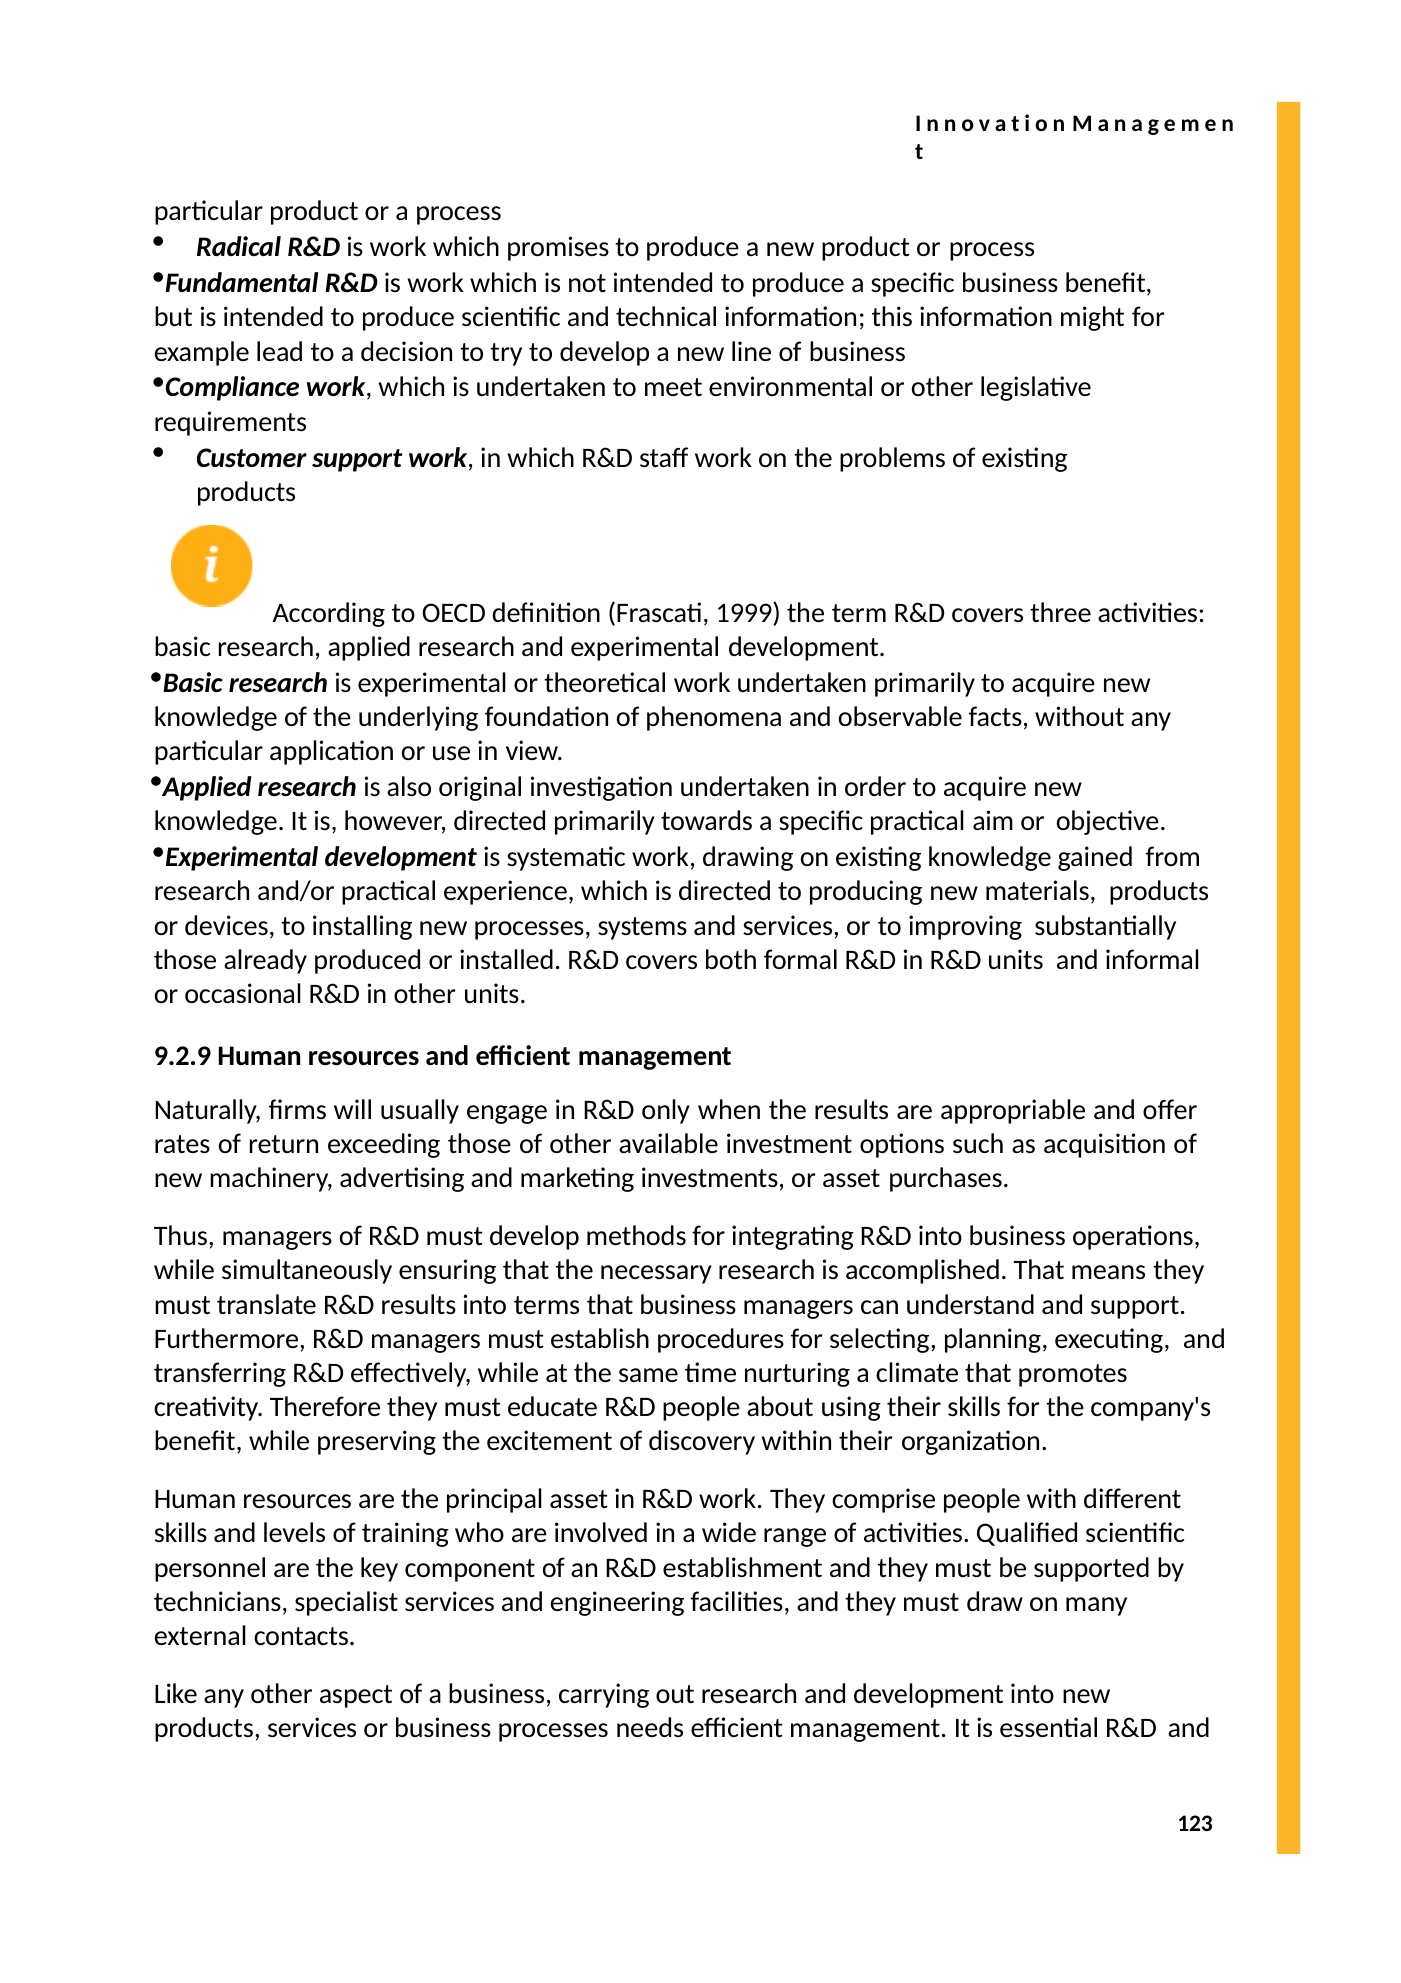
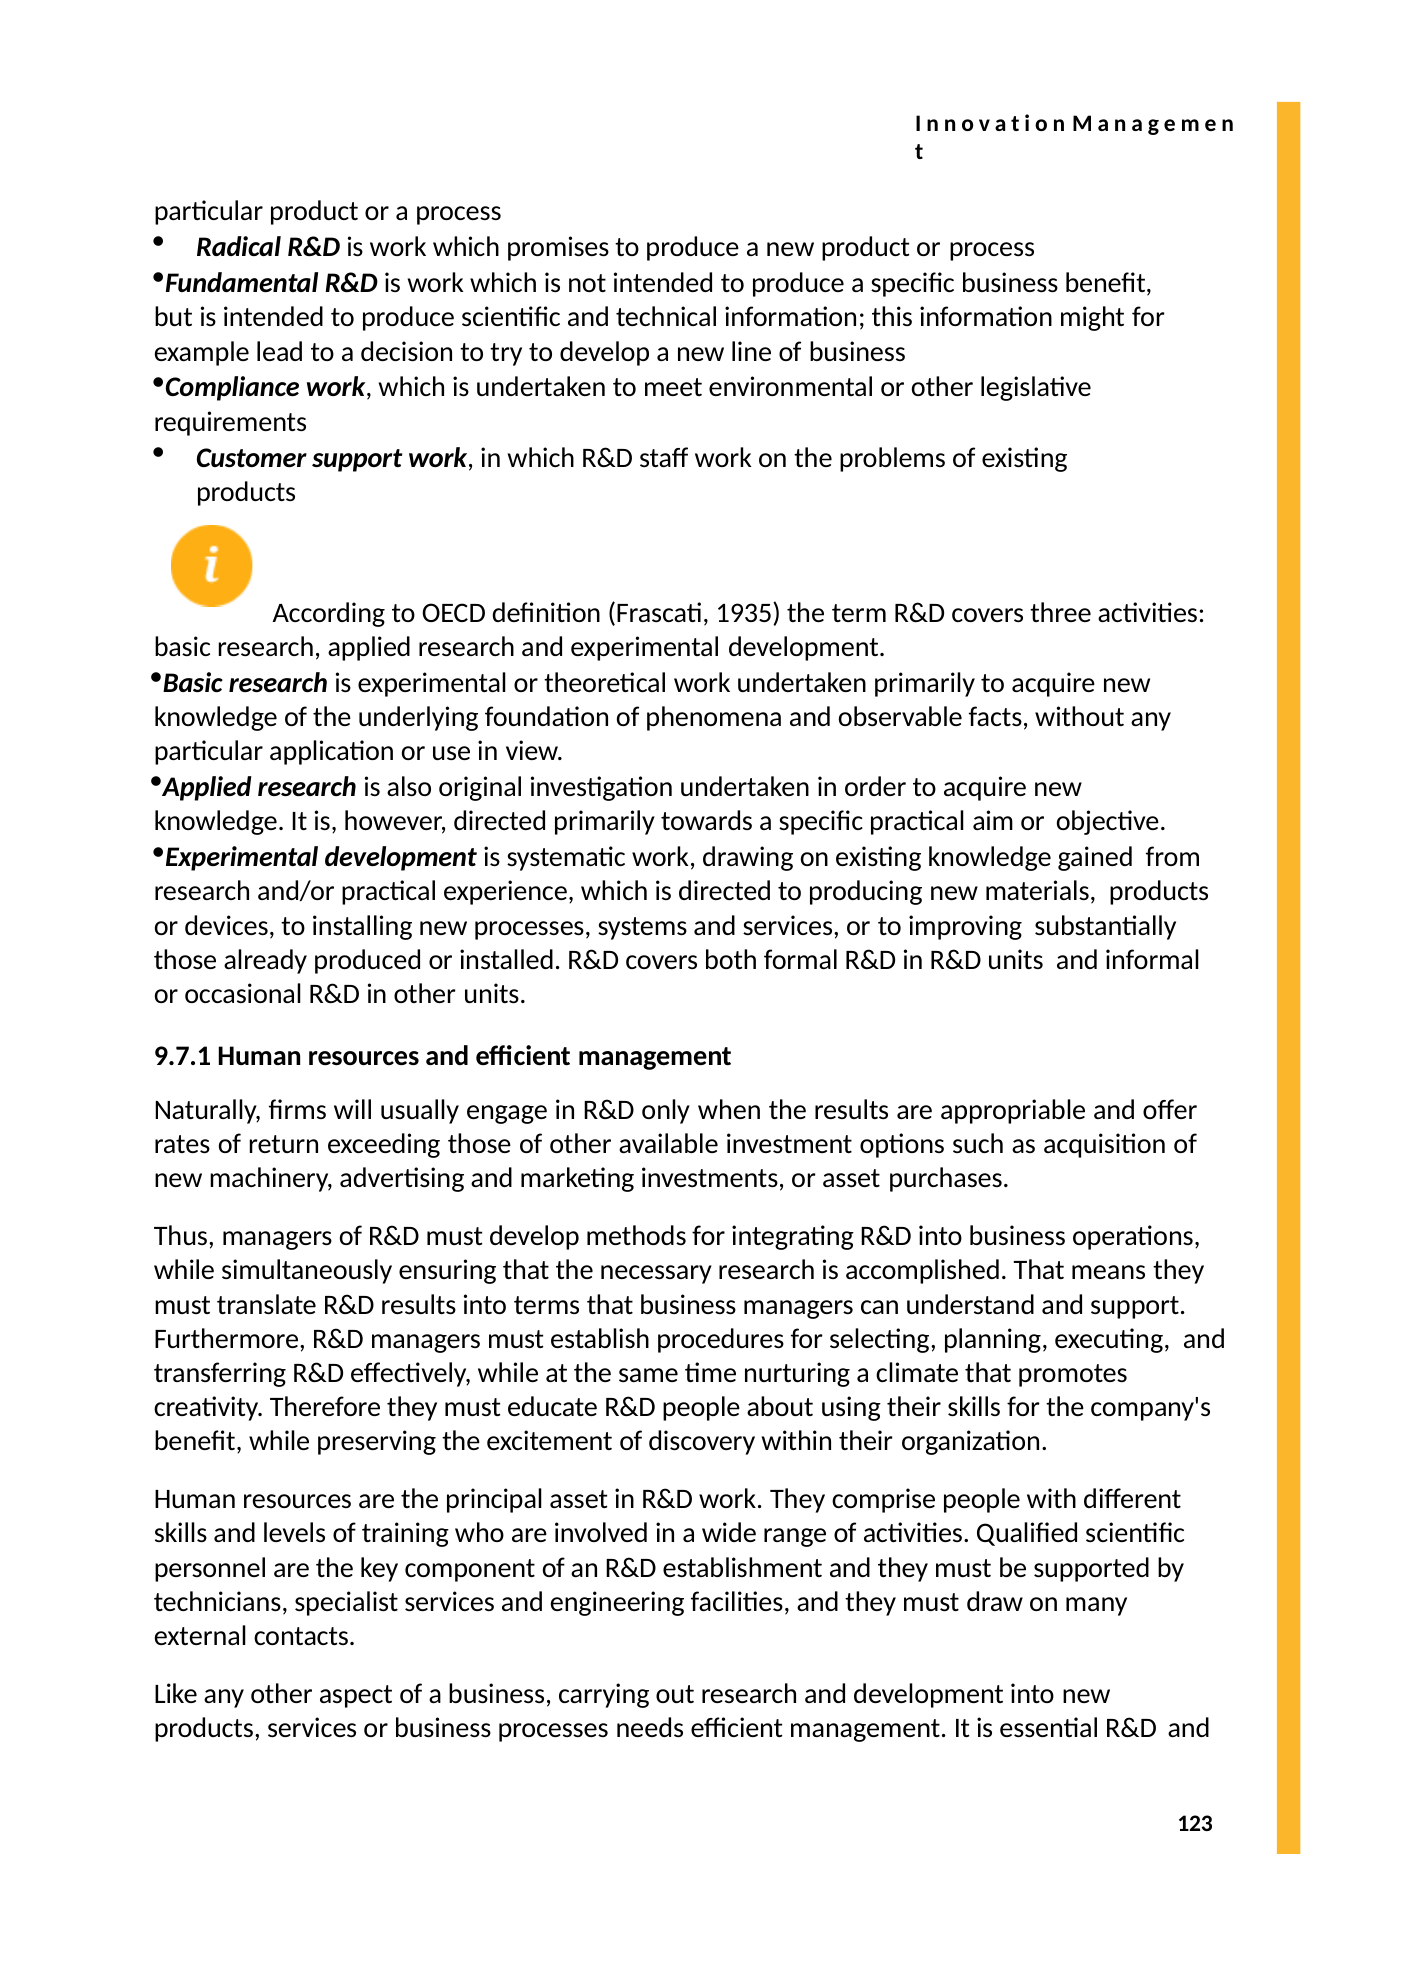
1999: 1999 -> 1935 (748, 613)
9.2.9: 9.2.9 -> 9.7.1 (182, 1056)
